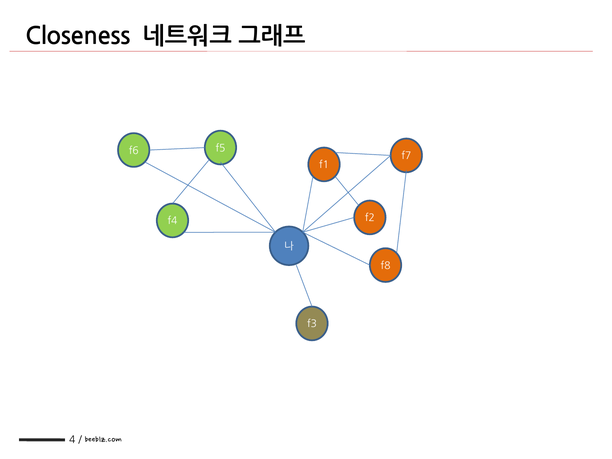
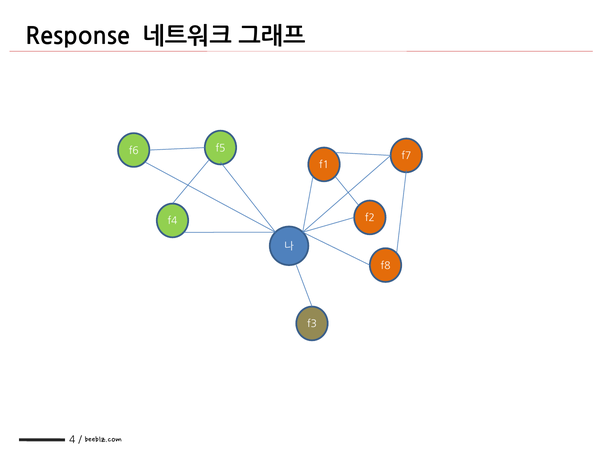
Closeness: Closeness -> Response (78, 36)
